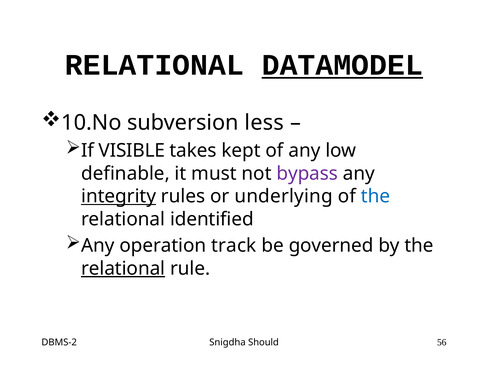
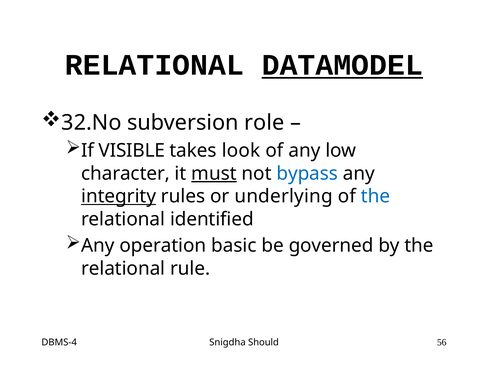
10.No: 10.No -> 32.No (91, 123)
less: less -> role (264, 123)
kept: kept -> look (241, 151)
definable: definable -> character (126, 174)
must underline: none -> present (214, 174)
bypass colour: purple -> blue (307, 174)
track: track -> basic (234, 246)
relational underline: present -> none (123, 268)
DBMS-2: DBMS-2 -> DBMS-4 (59, 342)
